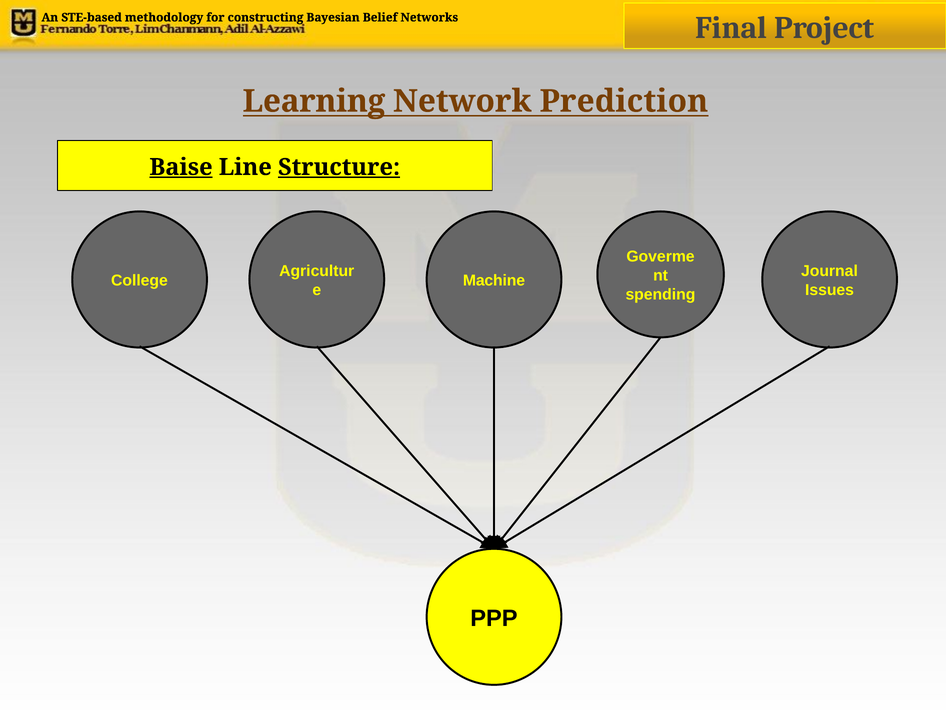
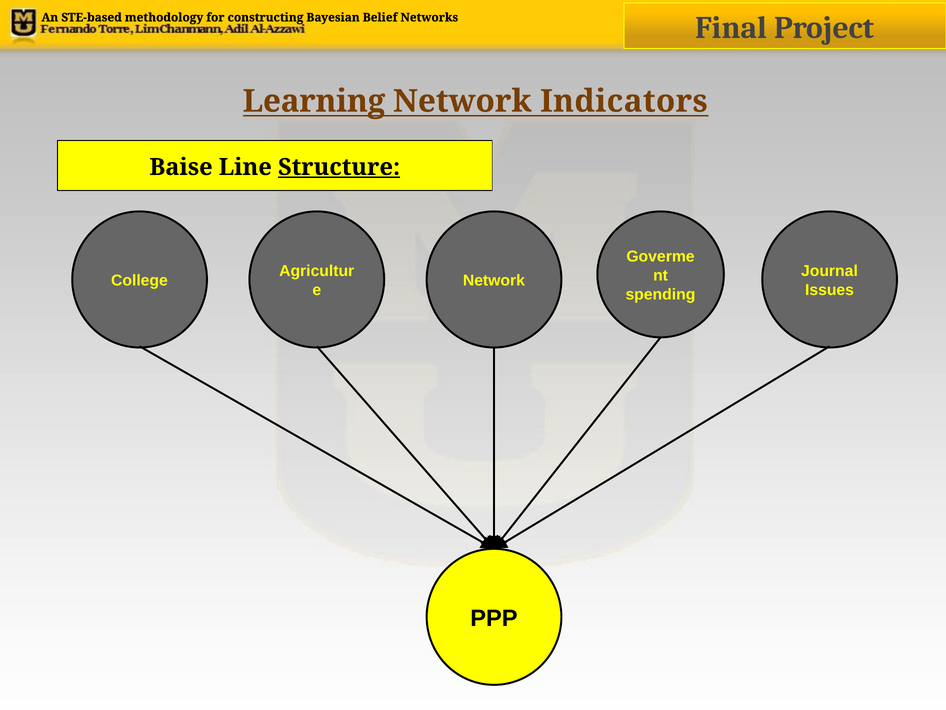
Prediction: Prediction -> Indicators (624, 101)
Baise underline: present -> none (181, 167)
Machine: Machine -> Network (494, 280)
